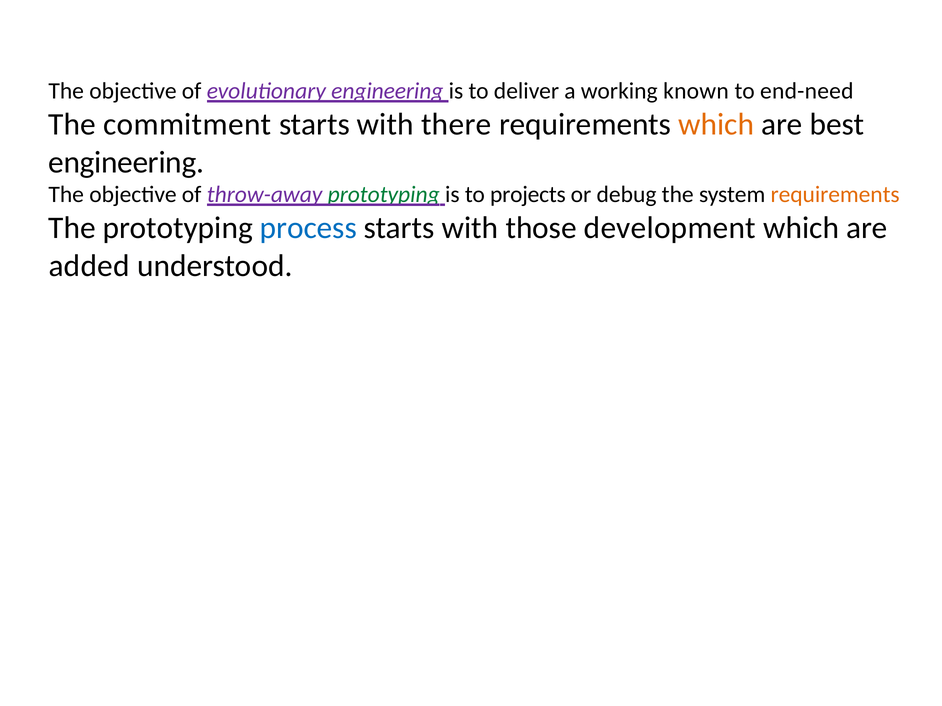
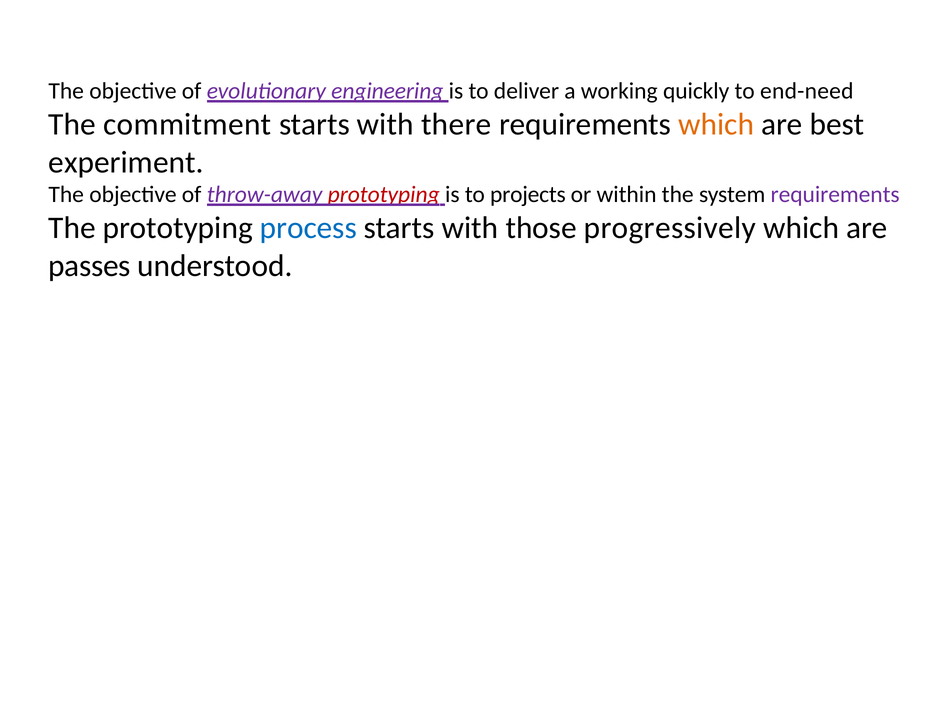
known: known -> quickly (696, 91)
engineering: engineering -> experiment (126, 162)
prototyping colour: green -> red (384, 195)
debug: debug -> within (627, 195)
requirements colour: orange -> purple (835, 195)
development: development -> progressively (670, 228)
added: added -> passes (90, 266)
